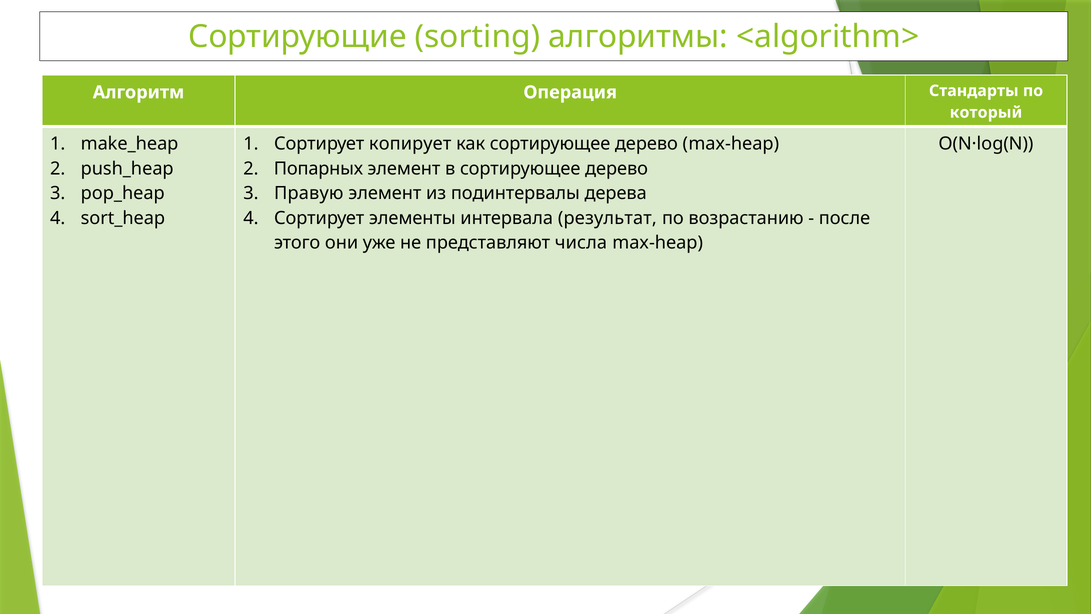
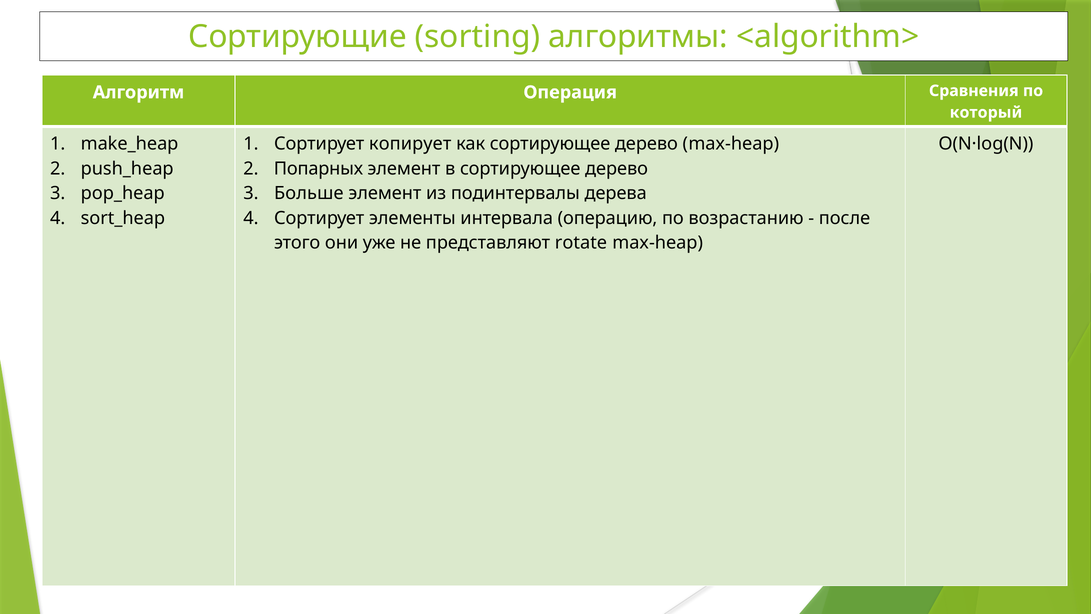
Стандарты: Стандарты -> Сравнения (974, 91)
Правую: Правую -> Больше (309, 193)
результат: результат -> операцию (608, 218)
числа: числа -> rotate (581, 243)
